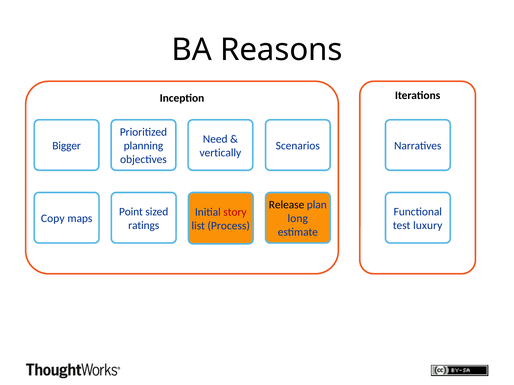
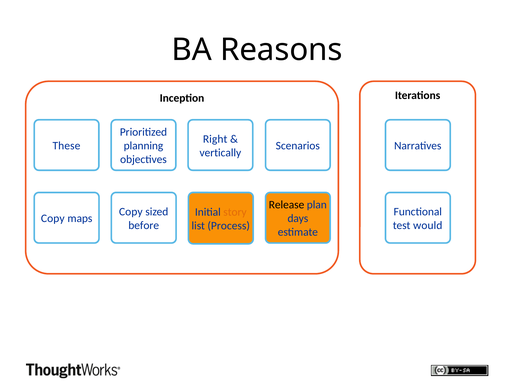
Need: Need -> Right (215, 139)
Bigger: Bigger -> These (66, 146)
Point: Point -> Copy (131, 212)
story colour: red -> orange (235, 212)
long: long -> days (298, 219)
ratings: ratings -> before (144, 226)
luxury: luxury -> would (428, 226)
